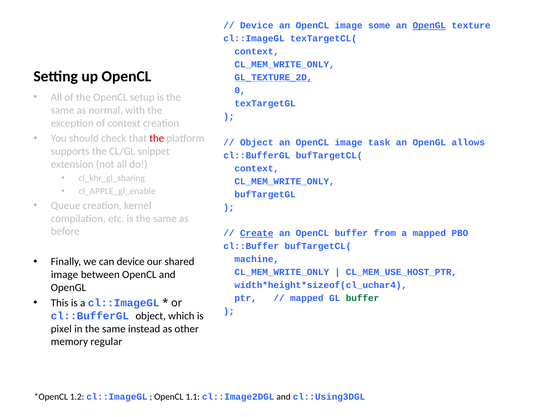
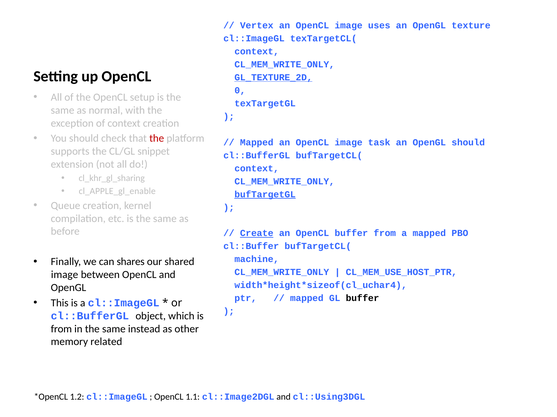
Device: Device -> Vertex (257, 26)
some: some -> uses (379, 26)
OpenGL underline: present -> none (429, 26)
Object: Object -> Mapped (257, 143)
OpenGL allows: allows -> should (468, 143)
bufTargetGL underline: none -> present (265, 195)
can device: device -> shares (131, 262)
buffer colour: green -> black (363, 299)
pixel: pixel -> from (61, 329)
regular: regular -> related (106, 342)
